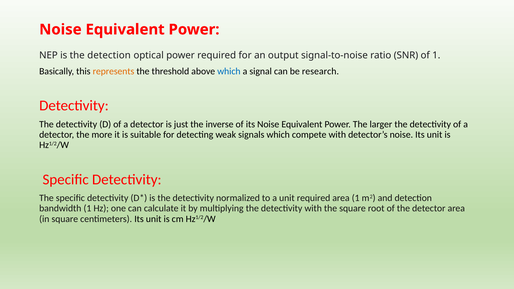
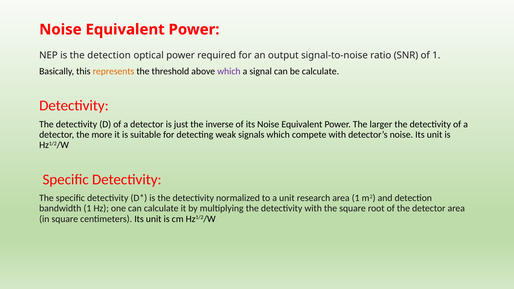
which colour: blue -> purple (229, 71)
be research: research -> calculate (320, 71)
unit required: required -> research (314, 198)
